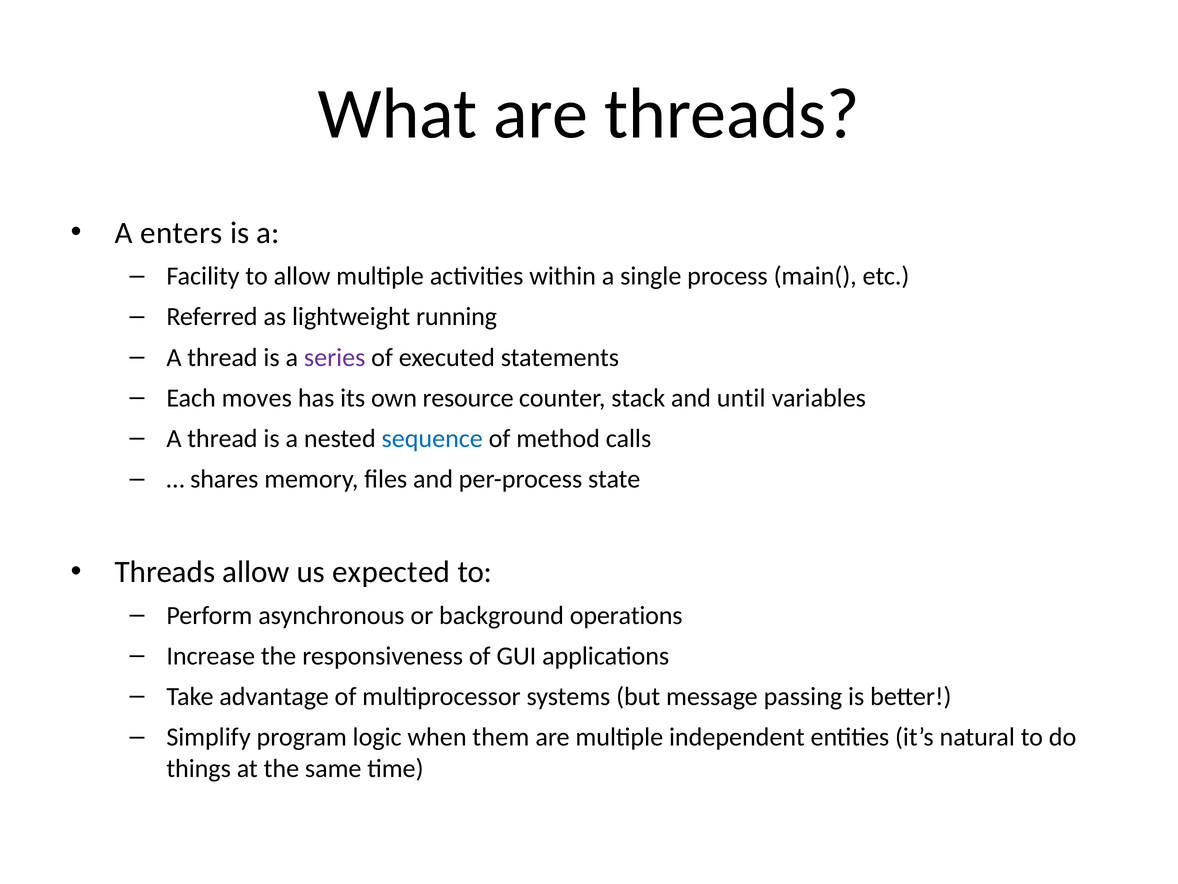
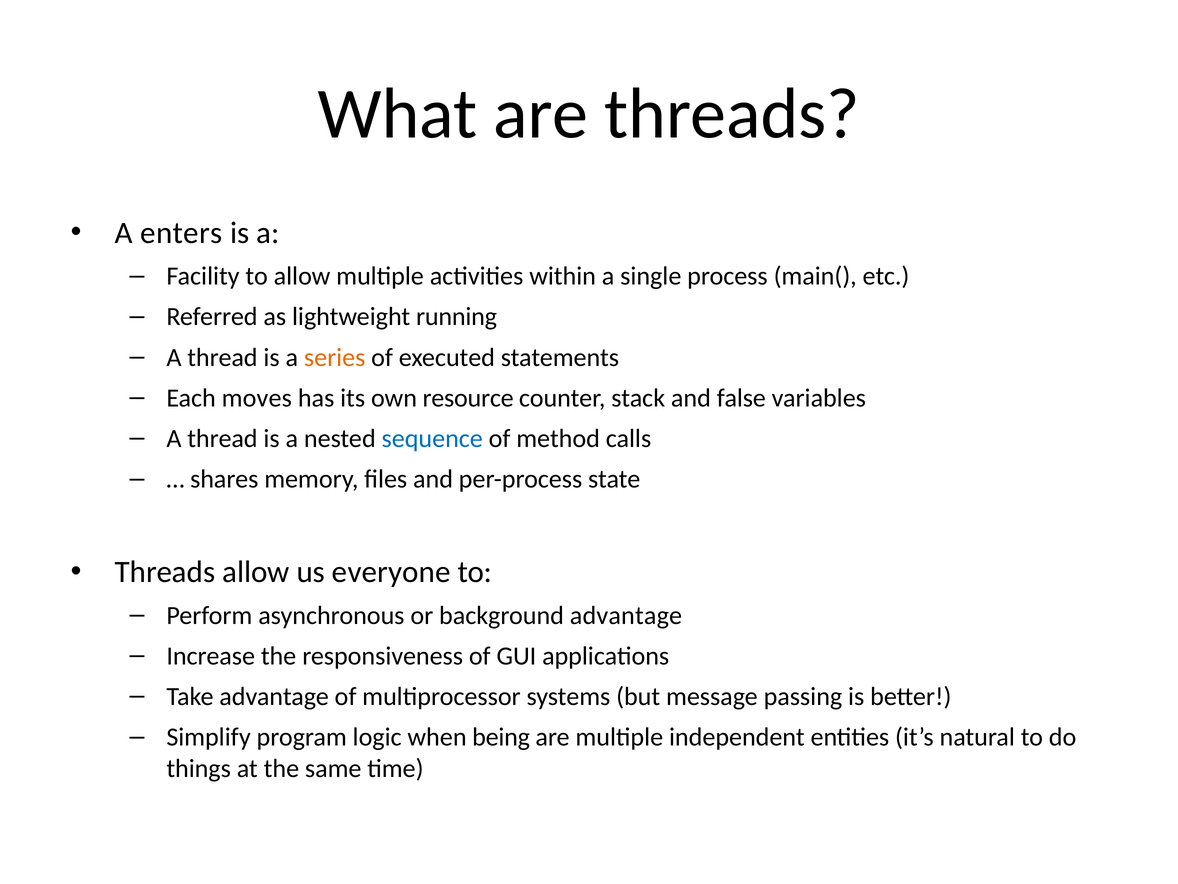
series colour: purple -> orange (335, 357)
until: until -> false (741, 398)
expected: expected -> everyone (391, 572)
background operations: operations -> advantage (626, 615)
them: them -> being (501, 737)
